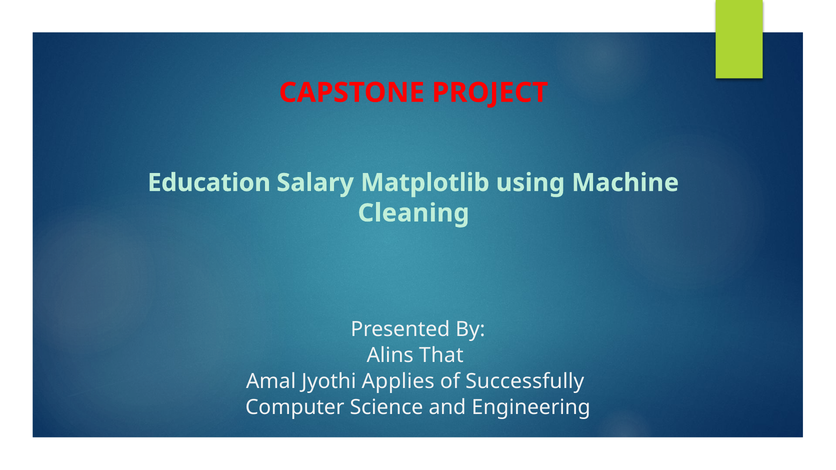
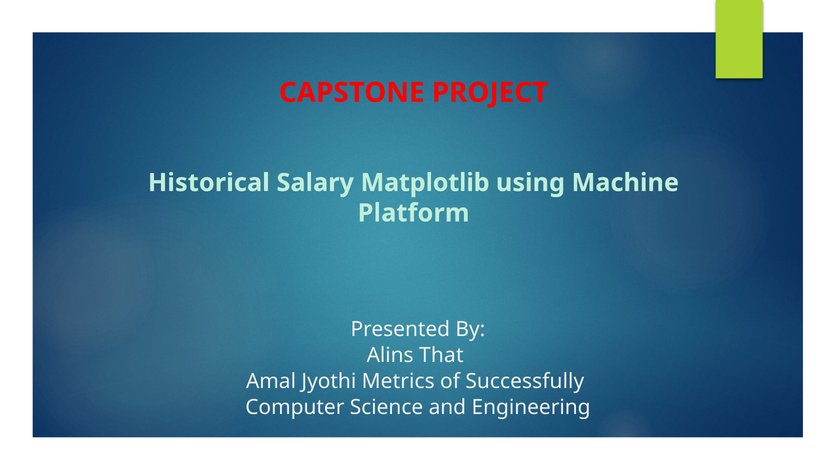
Education: Education -> Historical (209, 183)
Cleaning: Cleaning -> Platform (414, 213)
Applies: Applies -> Metrics (398, 381)
